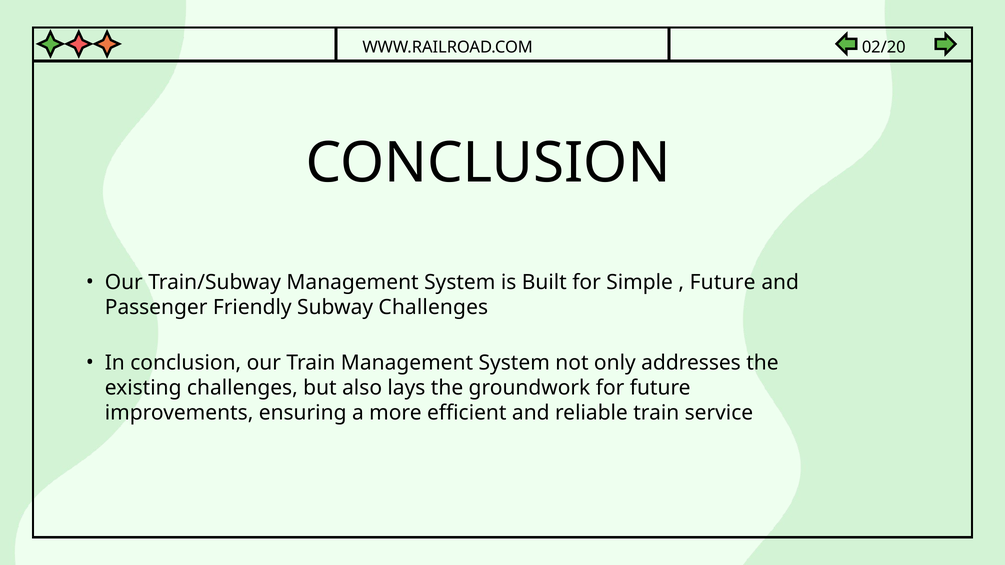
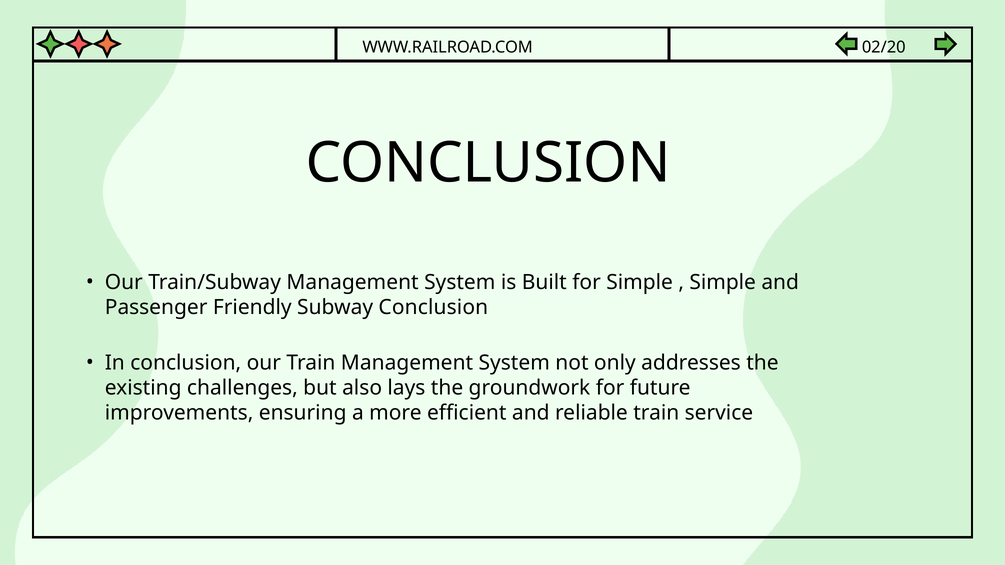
Future: Future -> Simple (723, 282)
Subway Challenges: Challenges -> Conclusion (433, 308)
